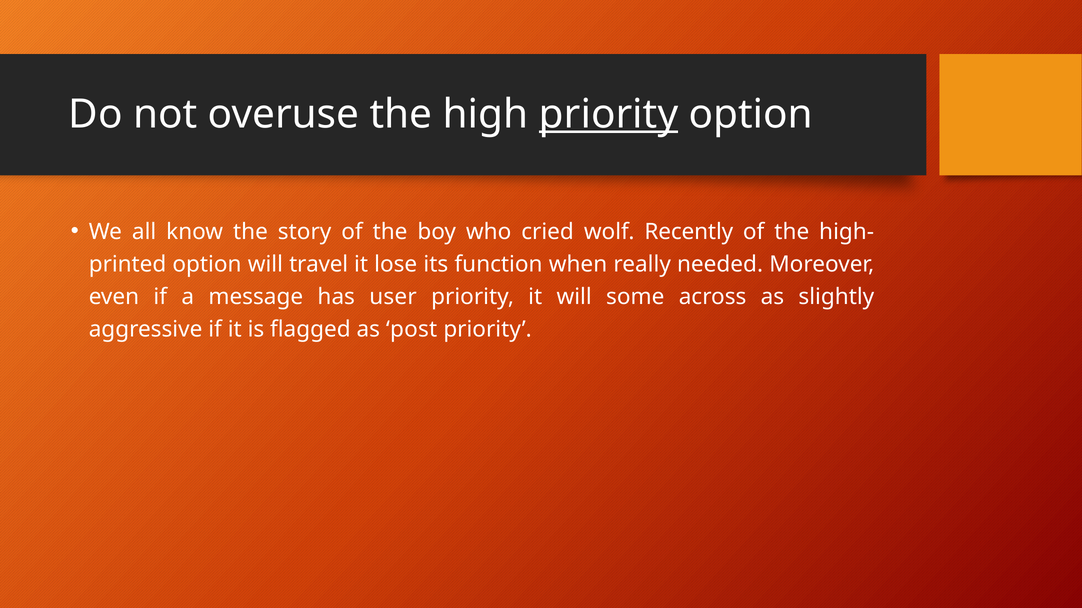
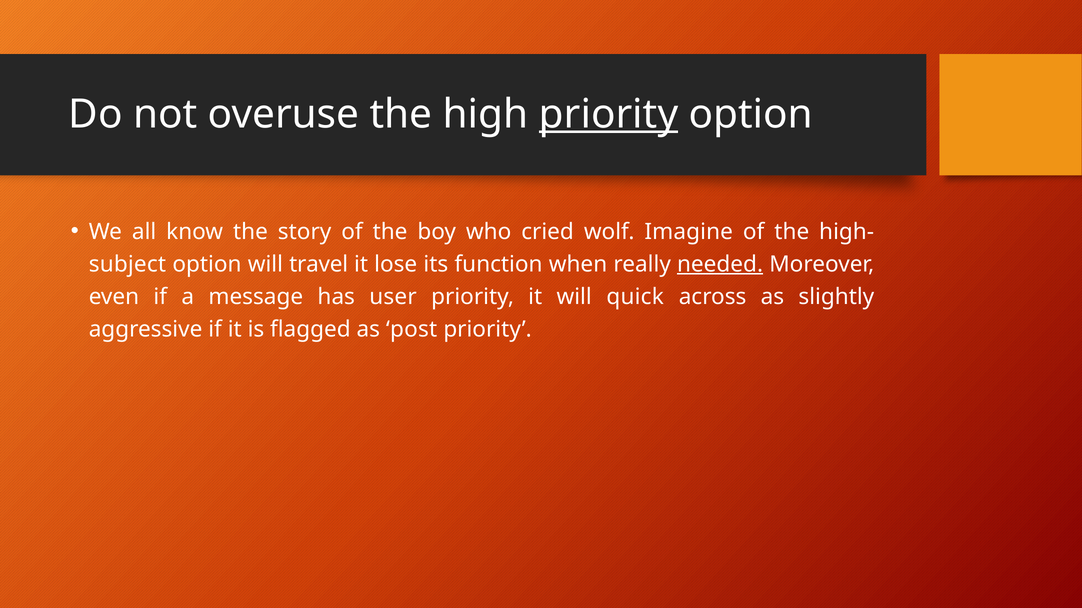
Recently: Recently -> Imagine (689, 232)
printed: printed -> subject (127, 264)
needed underline: none -> present (720, 264)
some: some -> quick (635, 297)
